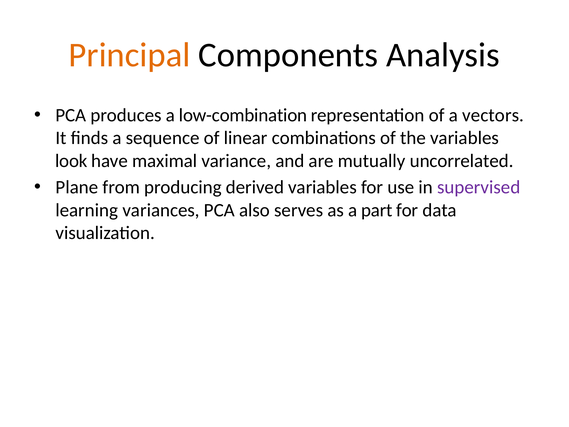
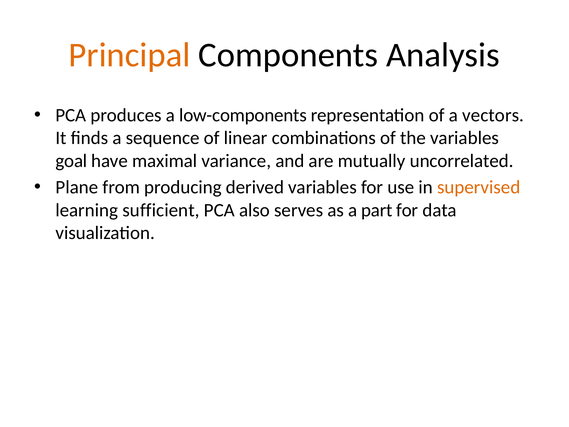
low-combination: low-combination -> low-components (243, 115)
look: look -> goal (71, 161)
supervised colour: purple -> orange (479, 187)
variances: variances -> sufficient (161, 210)
